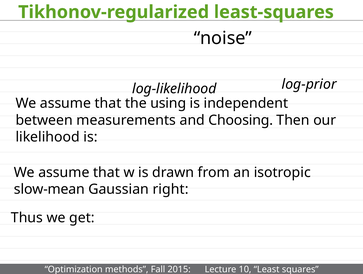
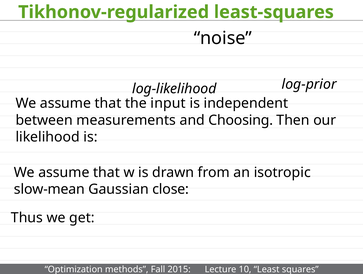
using: using -> input (168, 103)
right: right -> close (171, 189)
